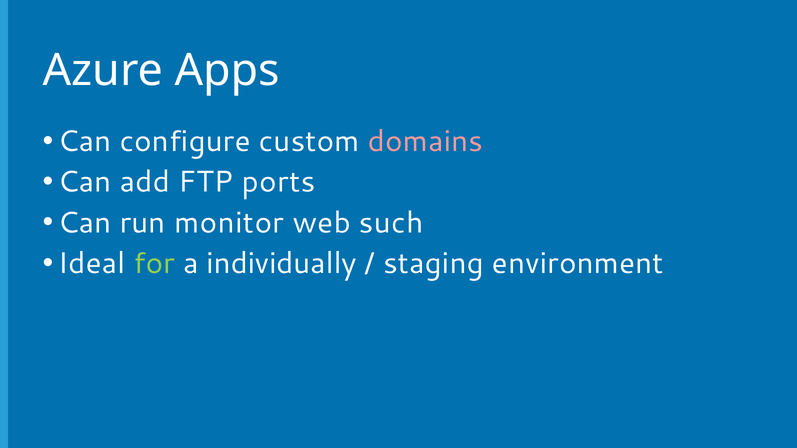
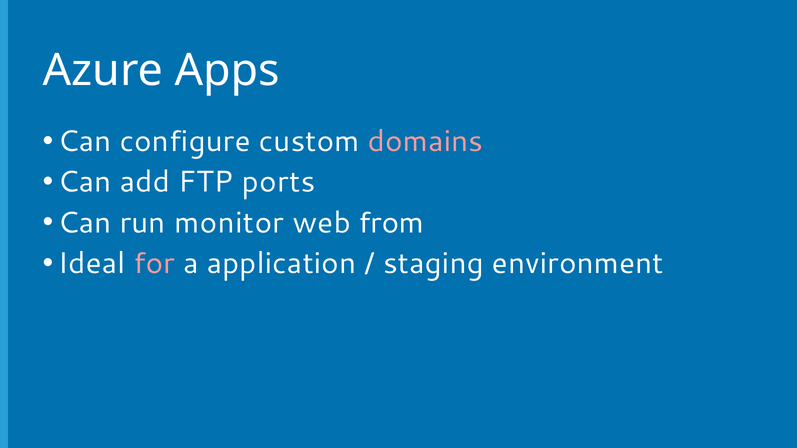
such: such -> from (391, 223)
for colour: light green -> pink (154, 263)
individually: individually -> application (282, 263)
